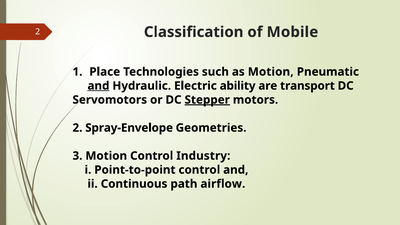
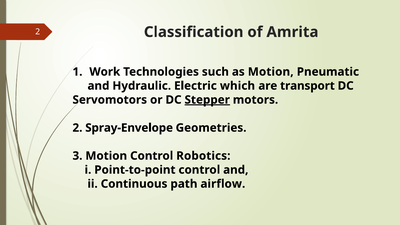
Mobile: Mobile -> Amrita (292, 32)
Place: Place -> Work (105, 72)
and underline: present -> none (98, 86)
ability: ability -> which (237, 86)
Industry: Industry -> Robotics (203, 156)
